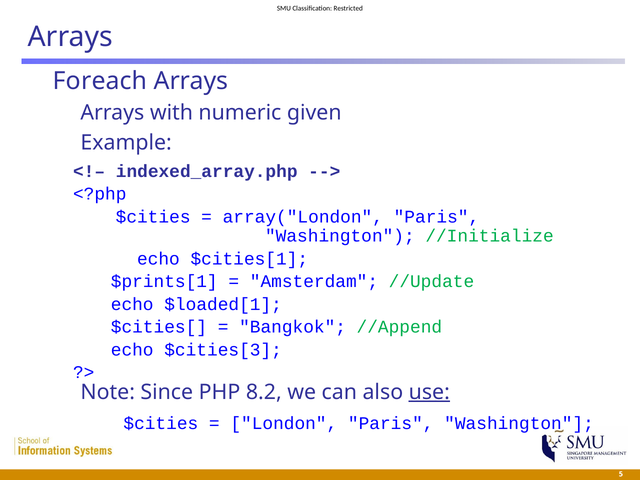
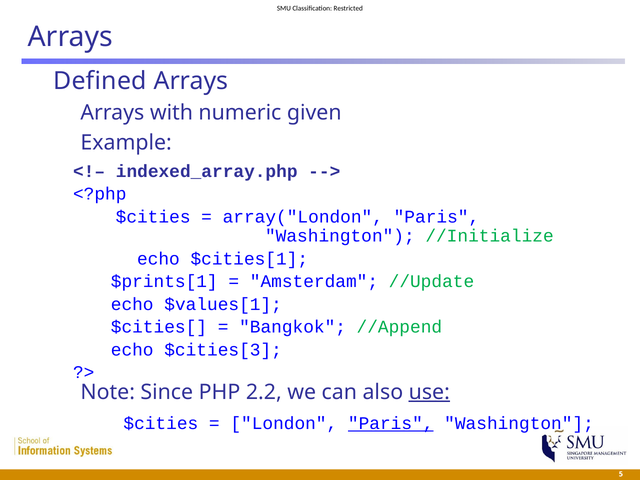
Foreach: Foreach -> Defined (100, 81)
$loaded[1: $loaded[1 -> $values[1 (223, 304)
8.2: 8.2 -> 2.2 (264, 392)
Paris underline: none -> present (391, 423)
